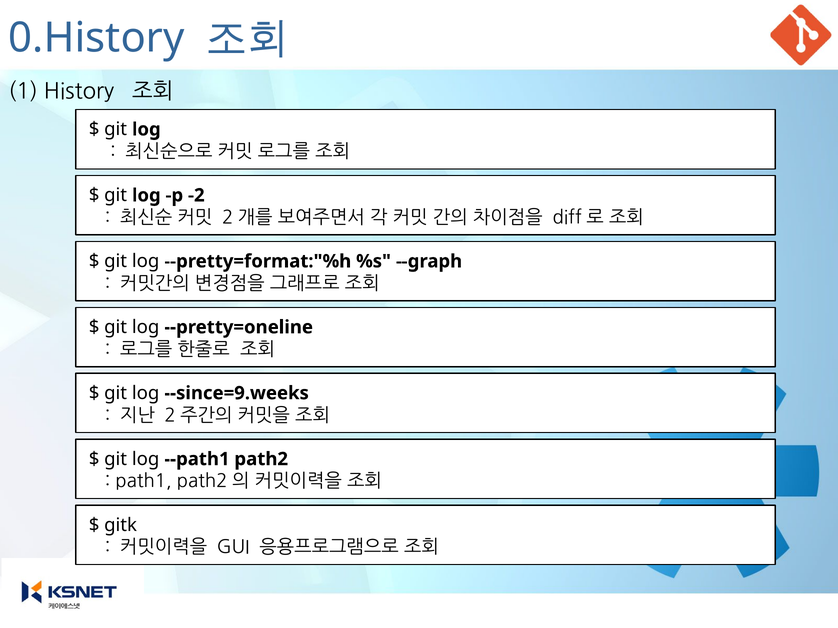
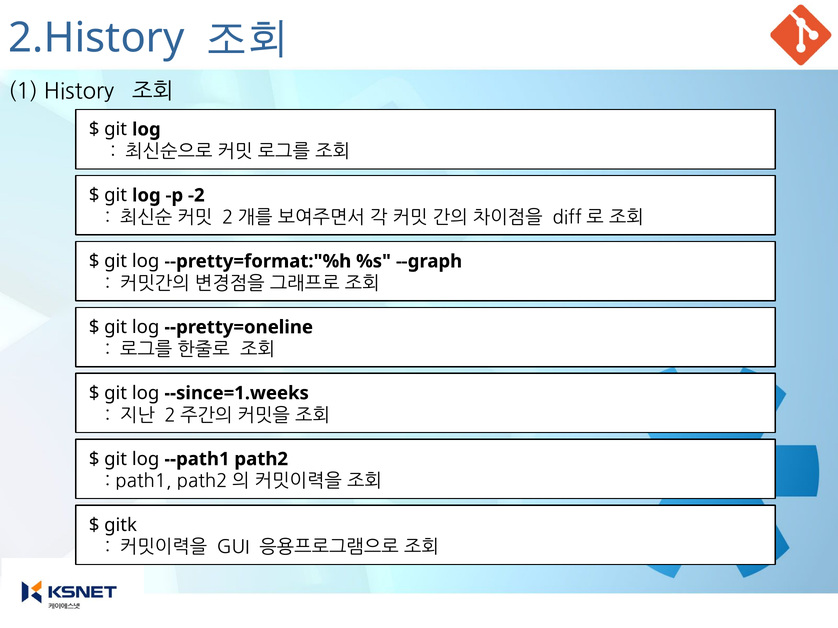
0.History: 0.History -> 2.History (96, 38)
--since=9.weeks: --since=9.weeks -> --since=1.weeks (237, 393)
